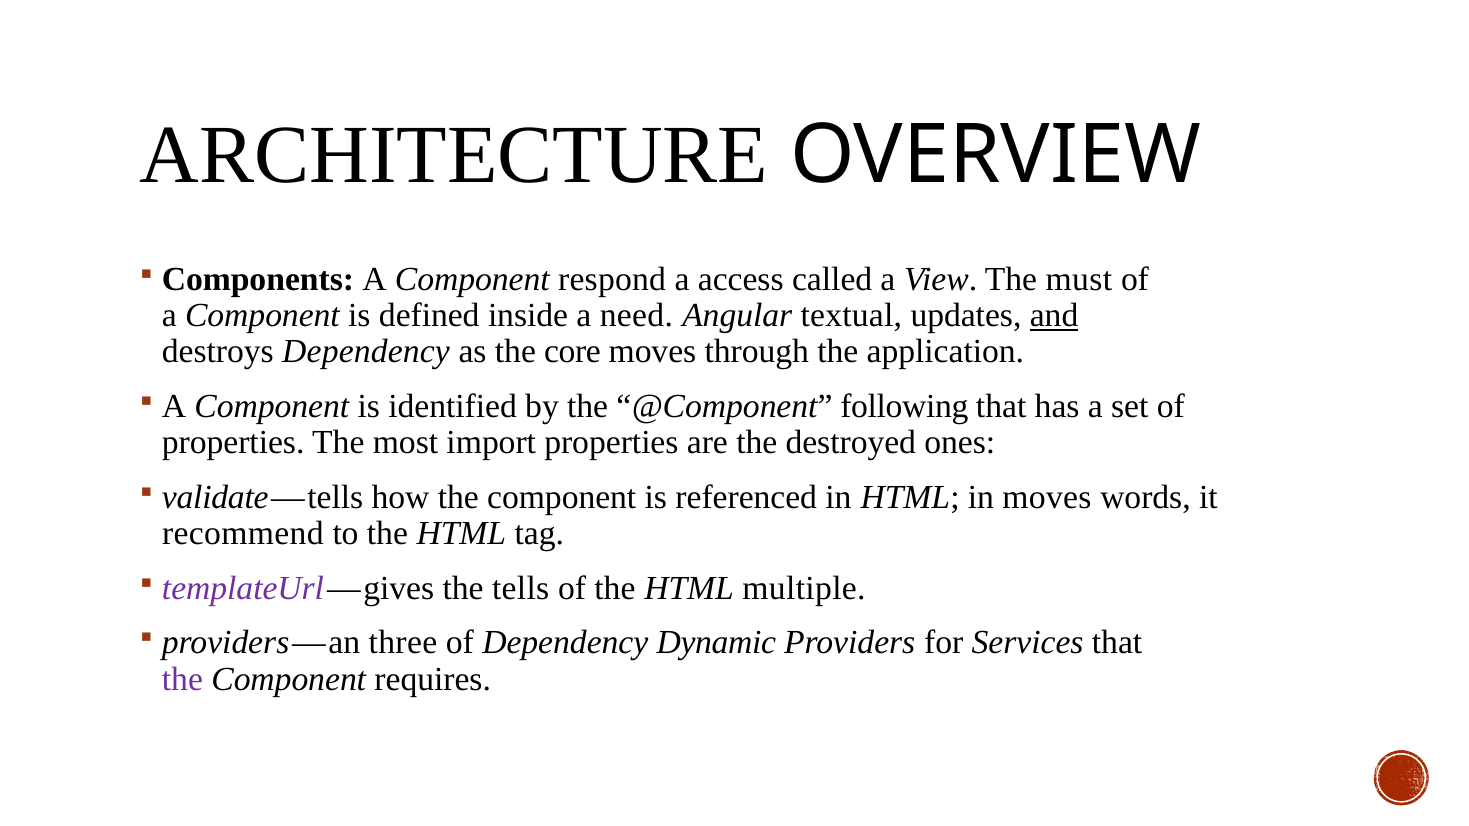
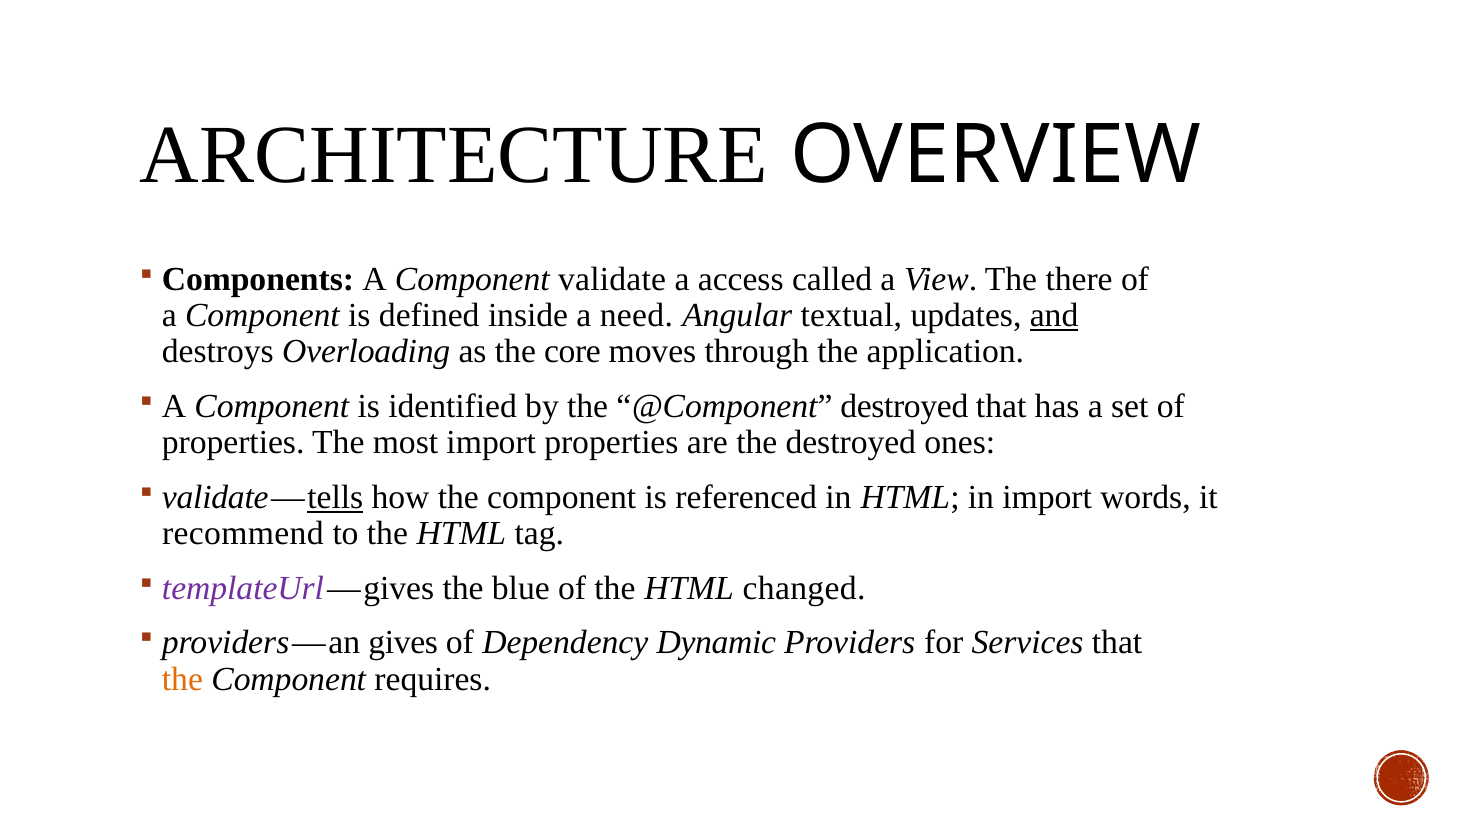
Component respond: respond -> validate (612, 279)
must: must -> there (1079, 279)
destroys Dependency: Dependency -> Overloading (366, 352)
@Component following: following -> destroyed (904, 406)
tells underline: none -> present (335, 497)
in moves: moves -> import (1047, 497)
the tells: tells -> blue (521, 588)
multiple: multiple -> changed (804, 588)
an three: three -> gives (403, 643)
the colour: purple -> orange (182, 679)
